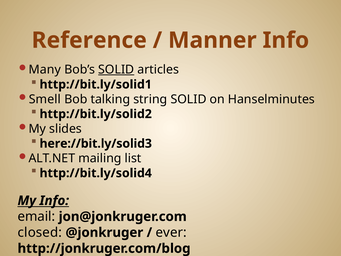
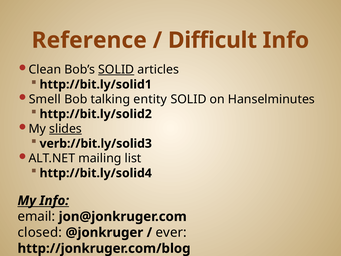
Manner: Manner -> Difficult (212, 40)
Many: Many -> Clean (45, 70)
string: string -> entity (150, 99)
slides underline: none -> present (66, 129)
here://bit.ly/solid3: here://bit.ly/solid3 -> verb://bit.ly/solid3 (96, 143)
